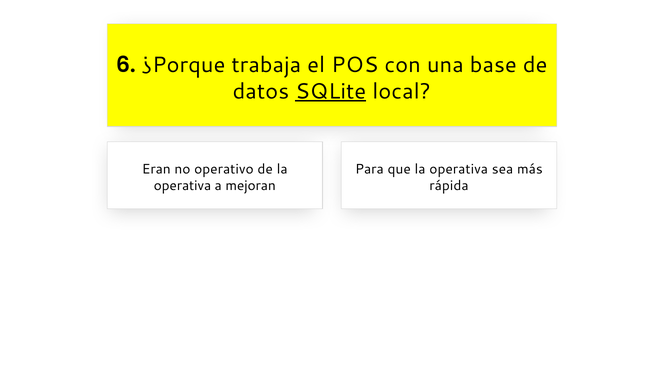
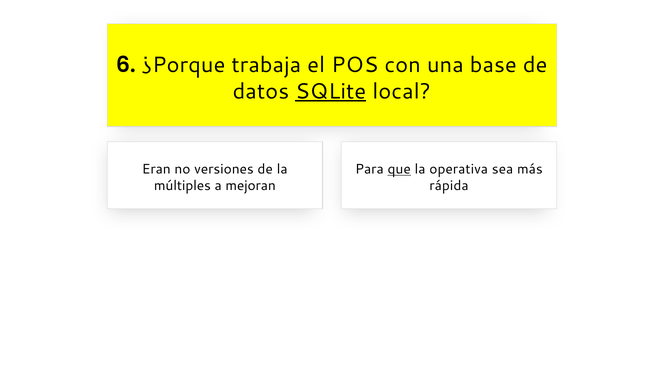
operativo: operativo -> versiones (224, 169)
que underline: none -> present (399, 169)
operativa: operativa -> múltiples (182, 186)
